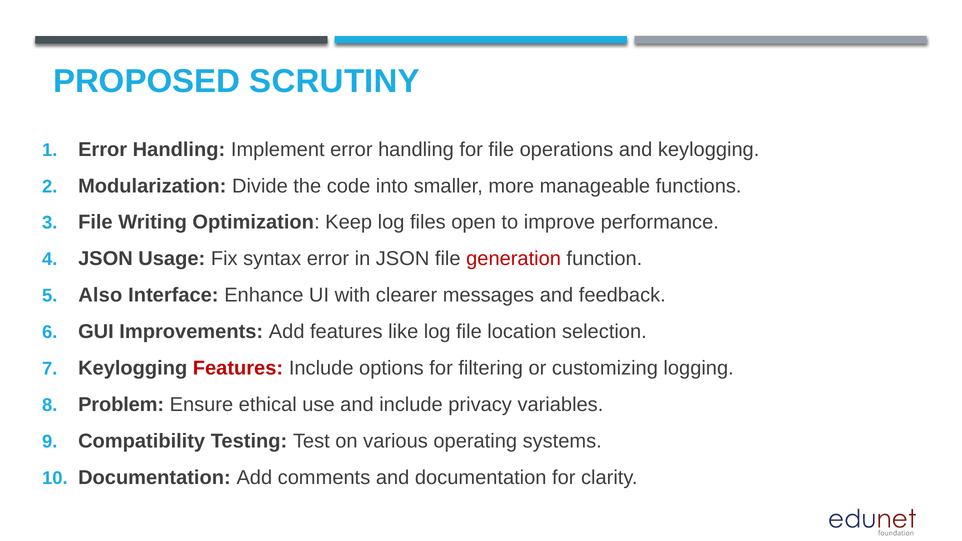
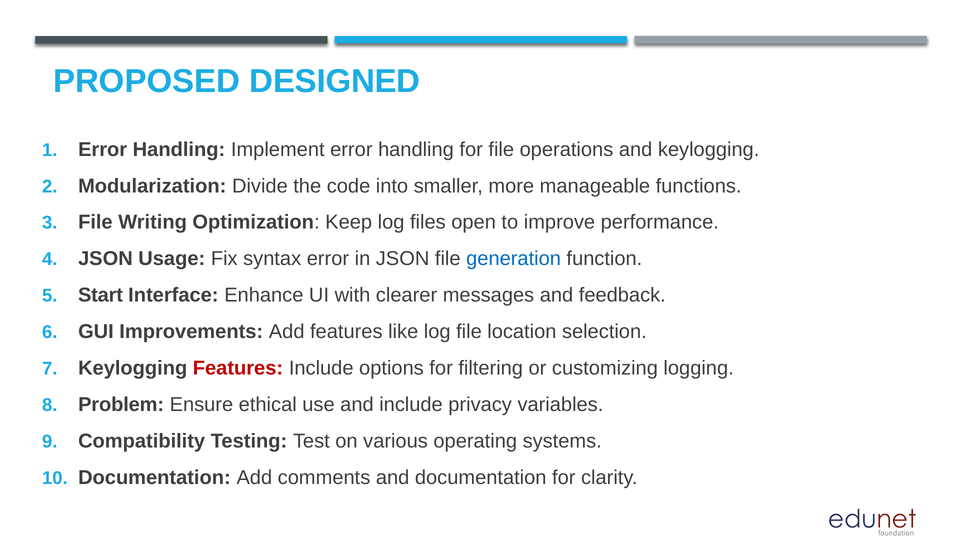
SCRUTINY: SCRUTINY -> DESIGNED (335, 81)
generation colour: red -> blue (514, 259)
Also: Also -> Start (101, 295)
